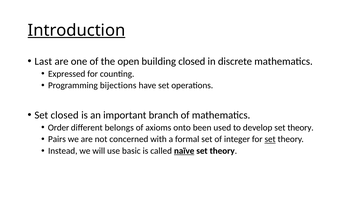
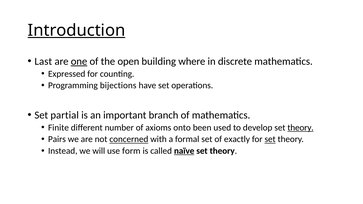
one underline: none -> present (79, 61)
building closed: closed -> where (192, 61)
Set closed: closed -> partial (65, 115)
Order: Order -> Finite (58, 128)
belongs: belongs -> number (119, 128)
theory underline: none -> present (301, 128)
concerned underline: none -> present (129, 139)
integer: integer -> exactly (237, 139)
basic: basic -> form (131, 151)
